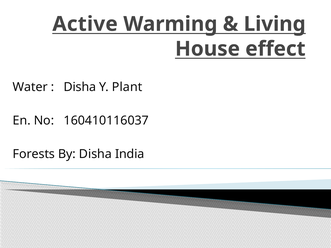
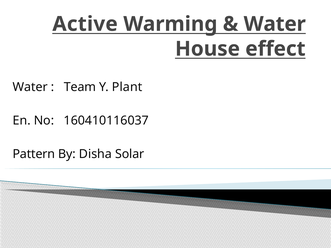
Living: Living -> Water (275, 24)
Disha: Disha -> Team (80, 87)
Forests: Forests -> Pattern (34, 154)
India: India -> Solar (130, 154)
